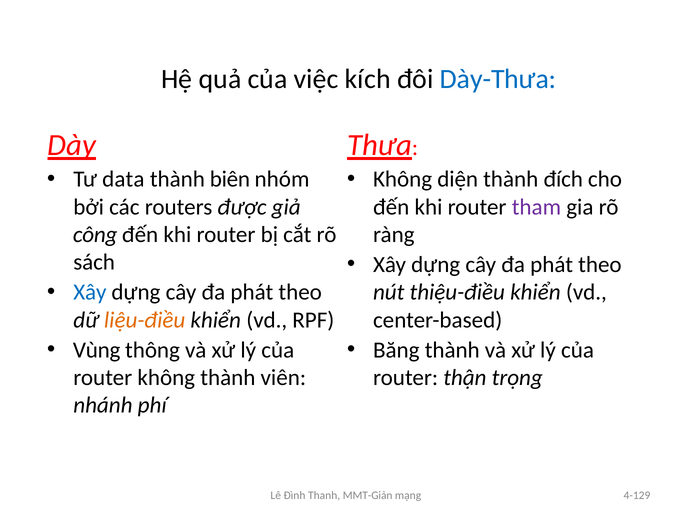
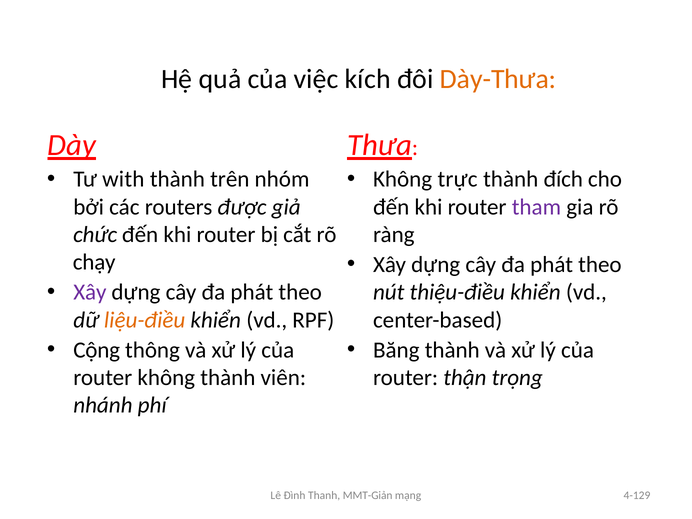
Dày-Thưa colour: blue -> orange (498, 79)
data: data -> with (123, 179)
biên: biên -> trên (230, 179)
diện: diện -> trực (458, 179)
công: công -> chức (95, 235)
sách: sách -> chạy (94, 262)
Xây colour: blue -> purple (90, 292)
Vùng: Vùng -> Cộng (97, 350)
